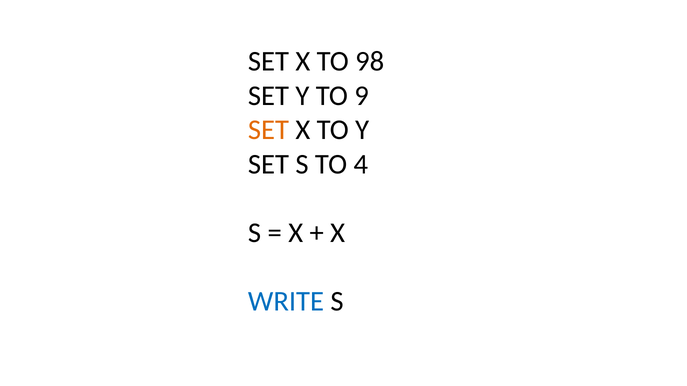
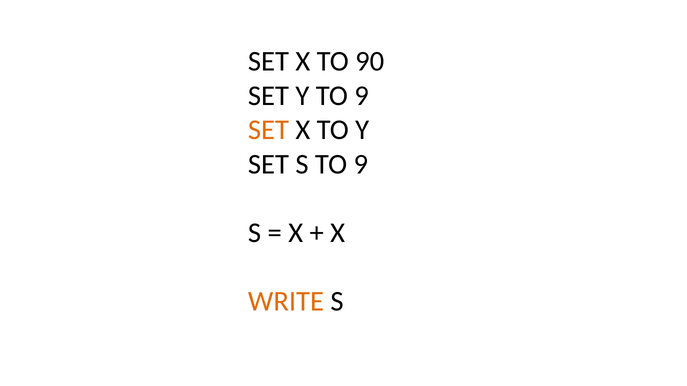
98: 98 -> 90 (370, 61)
S TO 4: 4 -> 9 (361, 164)
WRITE colour: blue -> orange (286, 302)
